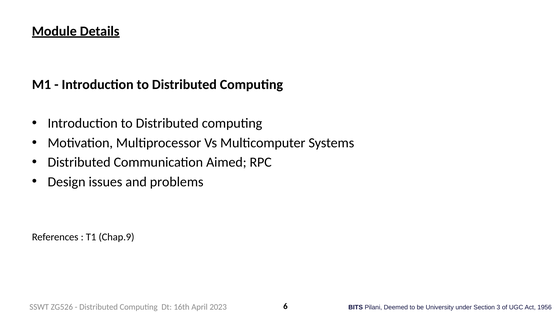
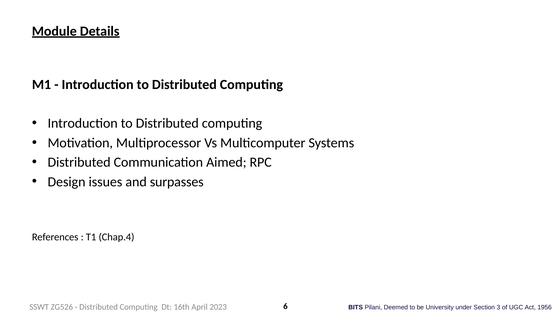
problems: problems -> surpasses (177, 182)
Chap.9: Chap.9 -> Chap.4 (116, 237)
